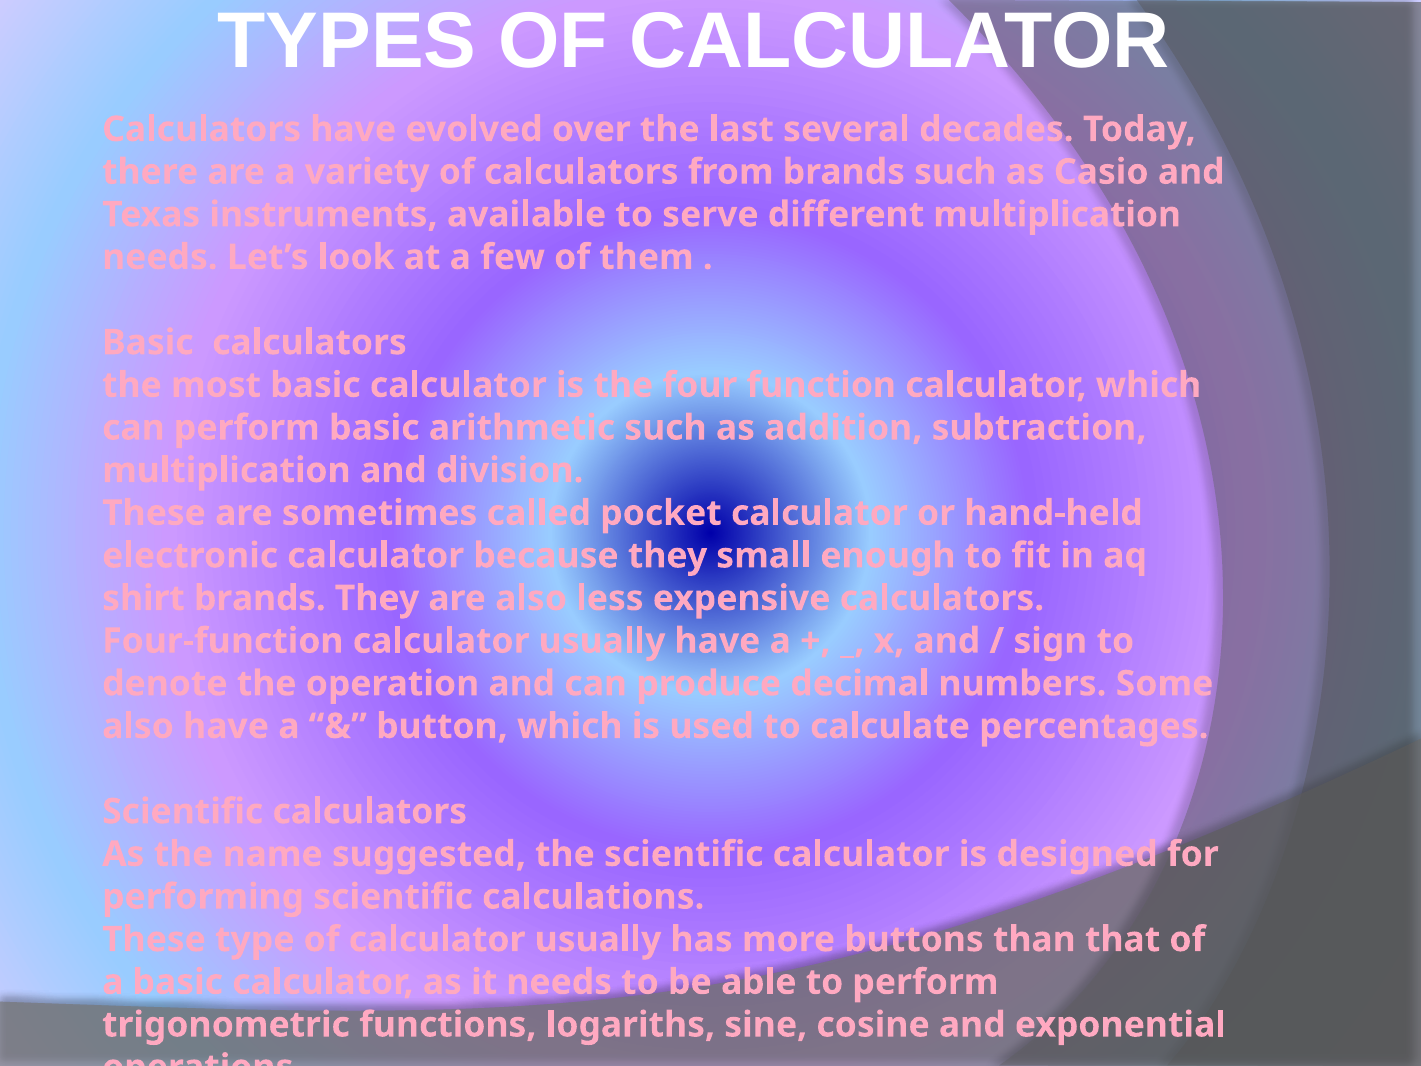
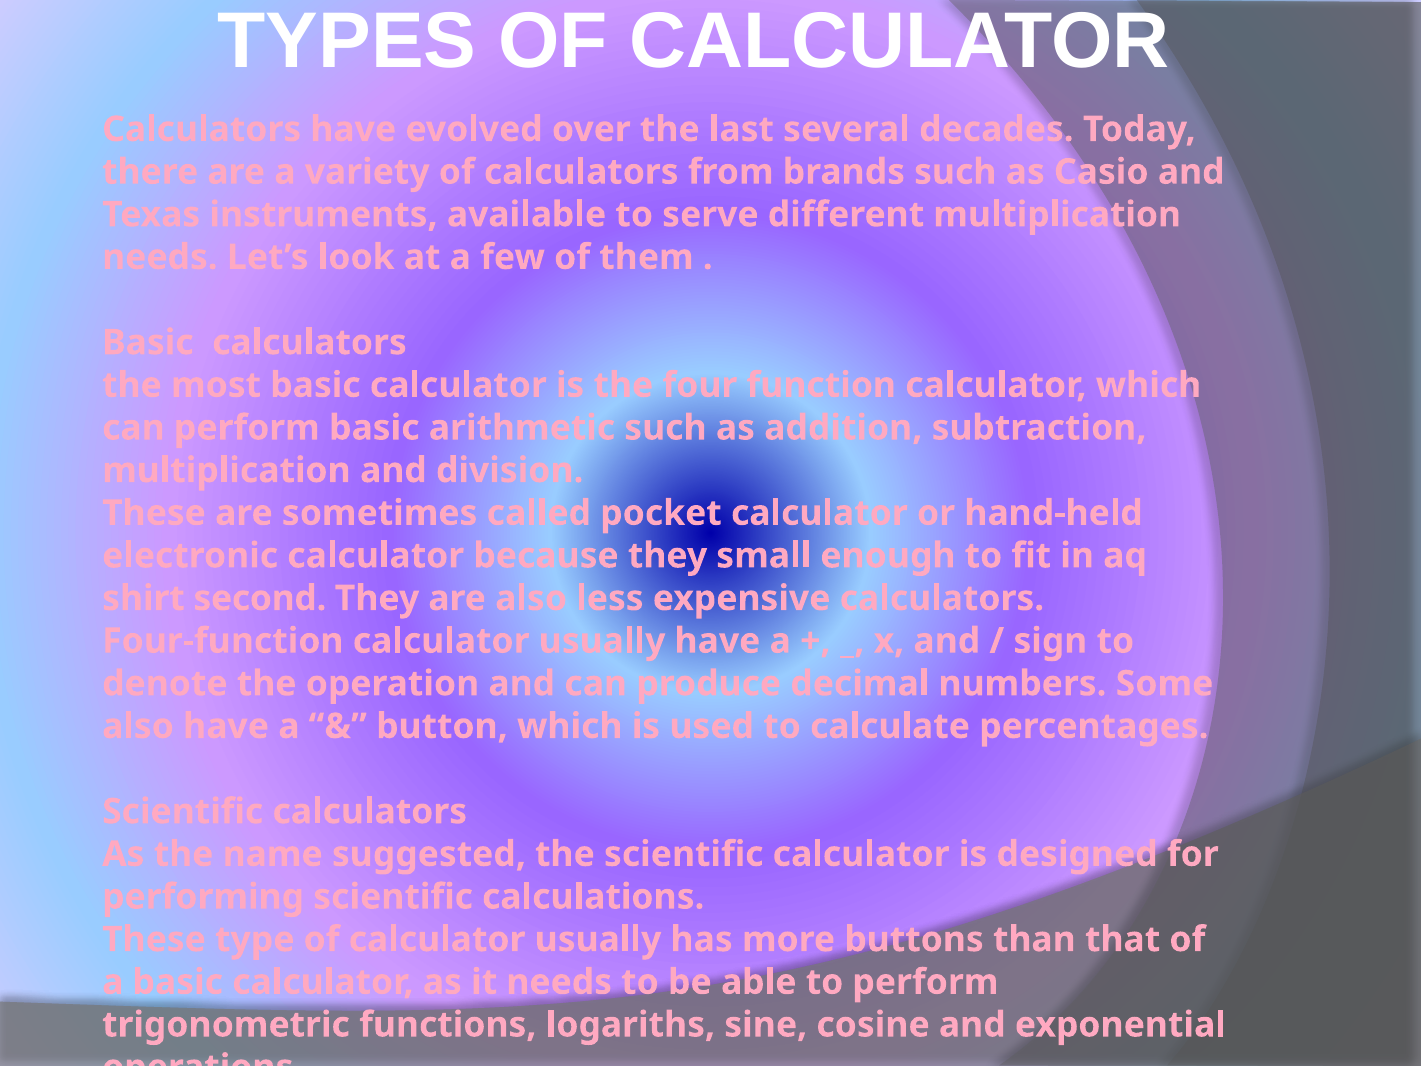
shirt brands: brands -> second (260, 598)
